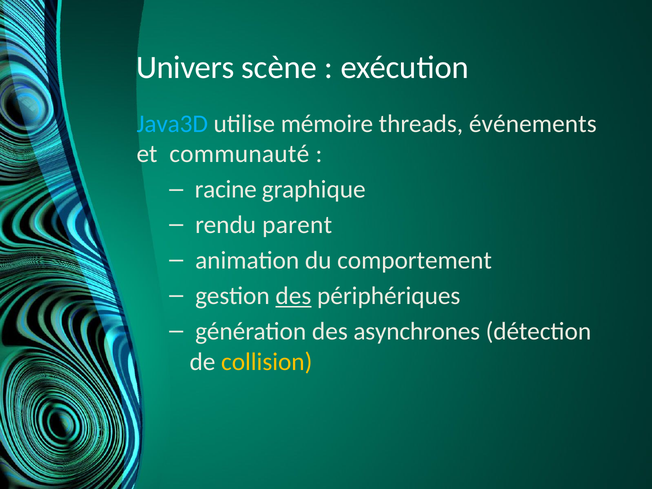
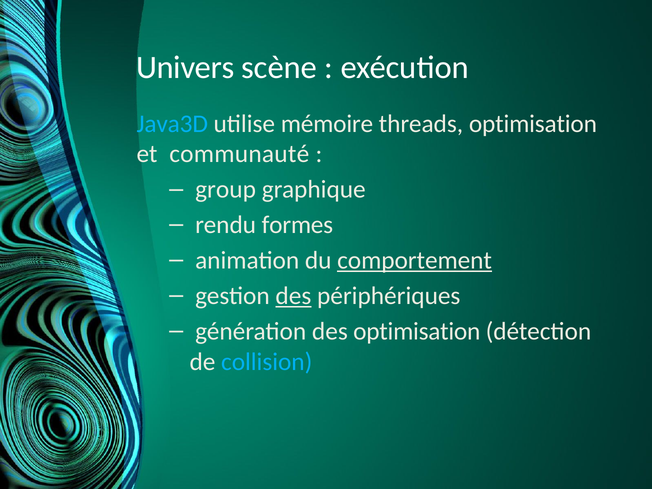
threads événements: événements -> optimisation (533, 124)
racine: racine -> group (226, 190)
parent: parent -> formes (297, 225)
comportement underline: none -> present (415, 260)
des asynchrones: asynchrones -> optimisation (417, 331)
collision colour: yellow -> light blue (267, 362)
